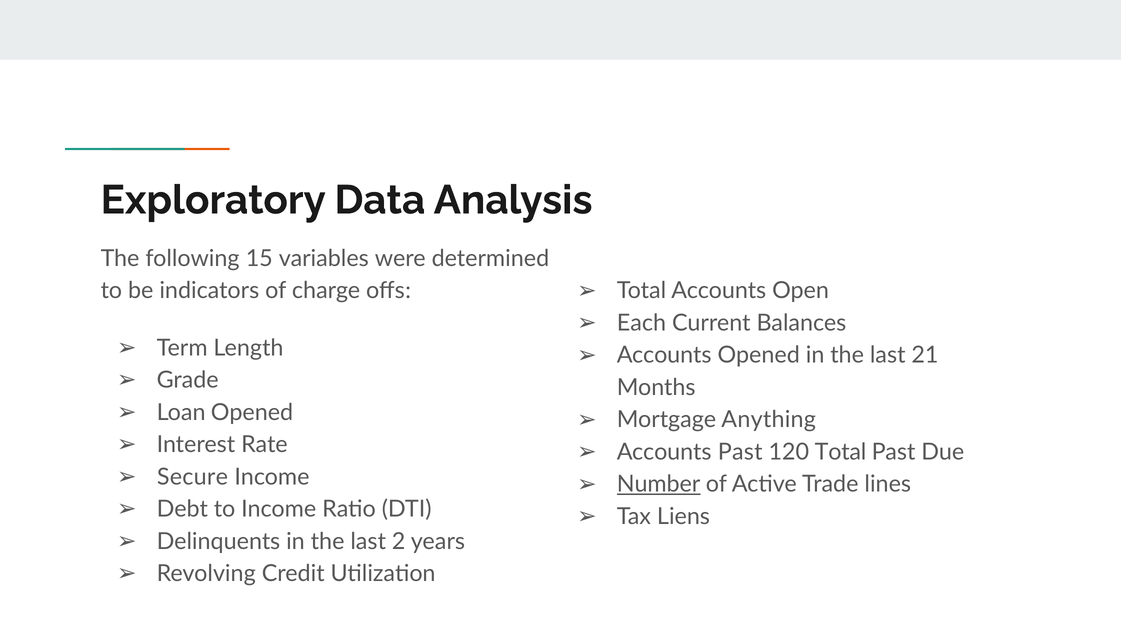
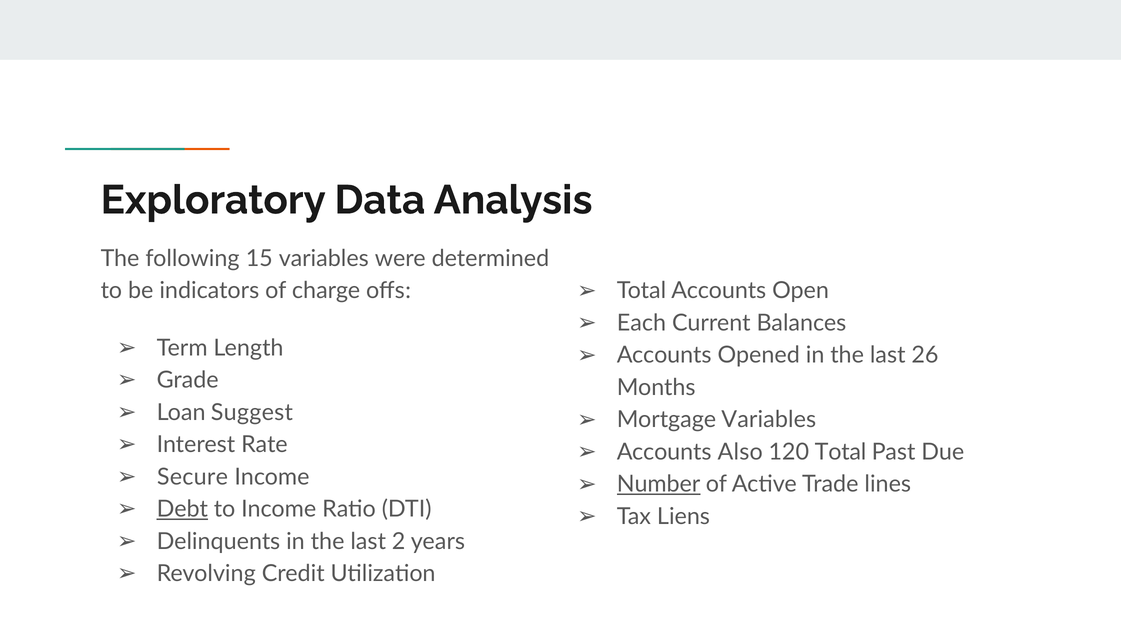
21: 21 -> 26 (925, 355)
Loan Opened: Opened -> Suggest (252, 412)
Mortgage Anything: Anything -> Variables (769, 419)
Accounts Past: Past -> Also (740, 452)
Debt underline: none -> present (182, 509)
